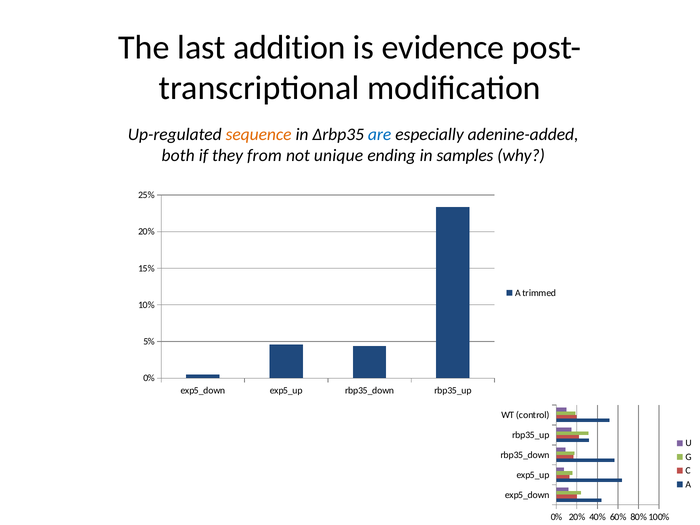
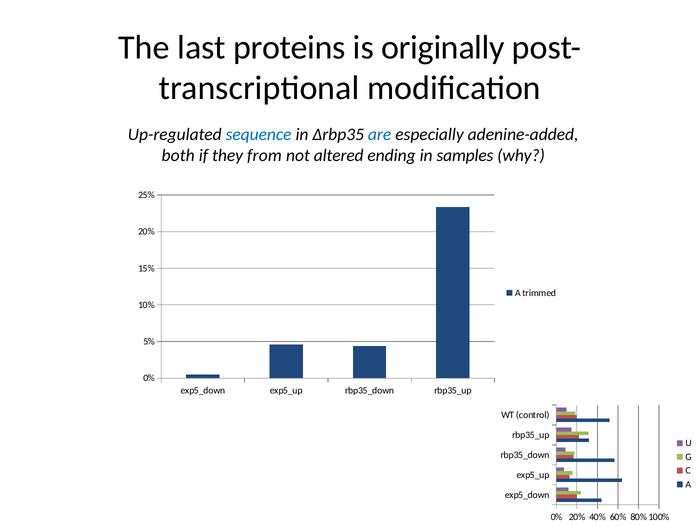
addition: addition -> proteins (289, 47)
evidence: evidence -> originally (443, 47)
sequence colour: orange -> blue (259, 134)
unique: unique -> altered (339, 155)
